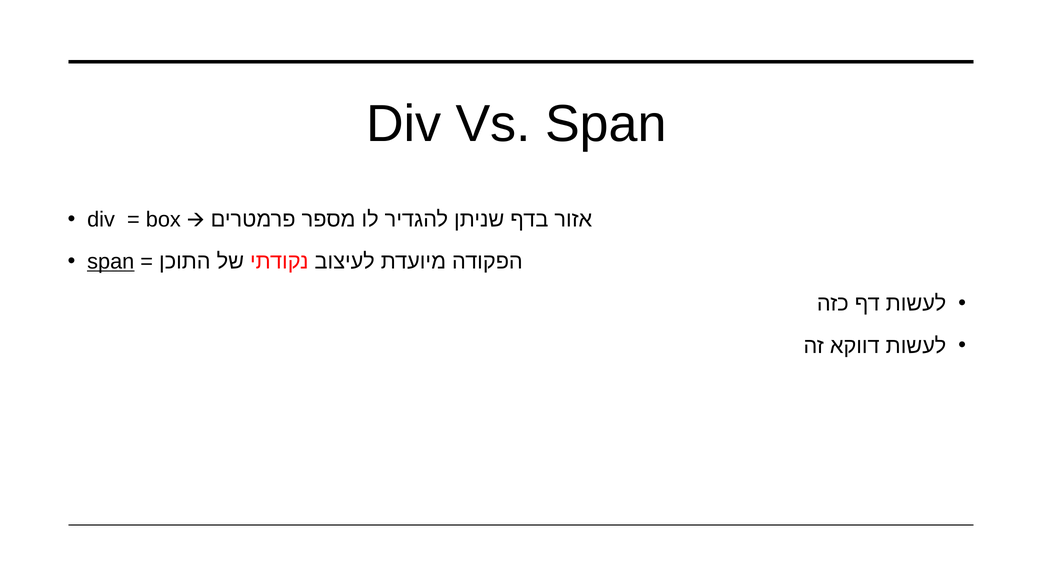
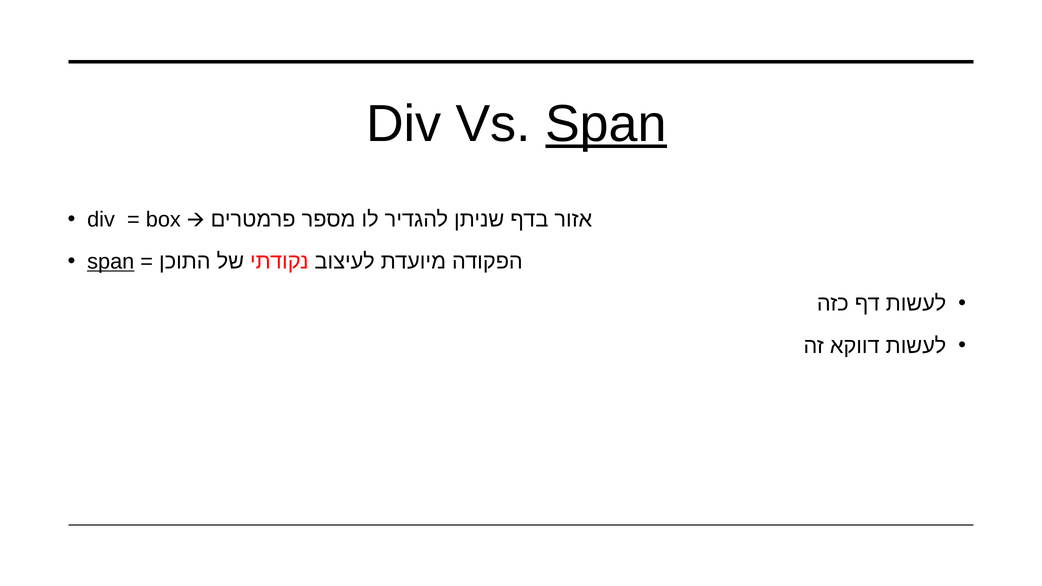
Span underline: none -> present (606, 124)
